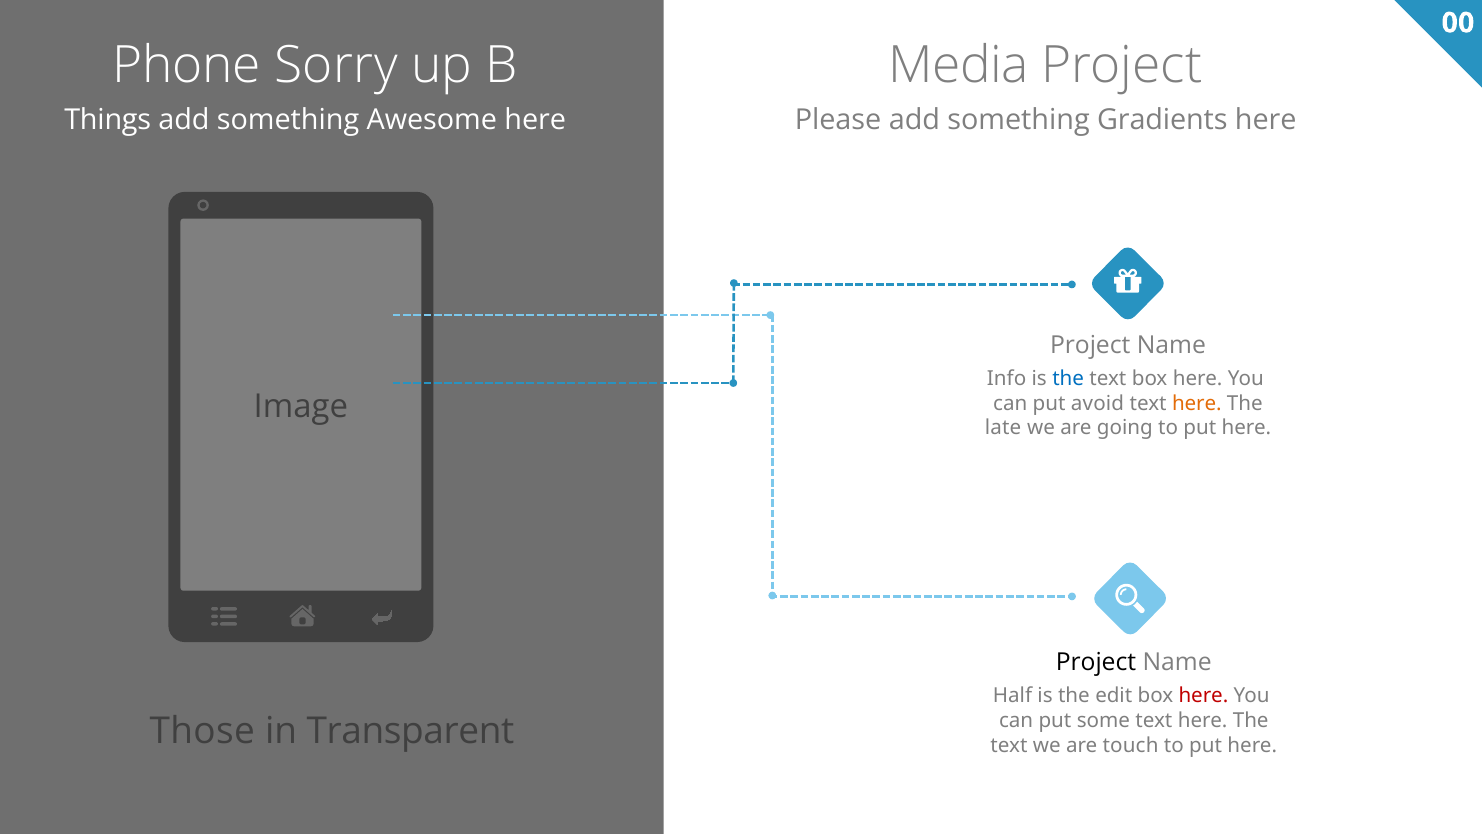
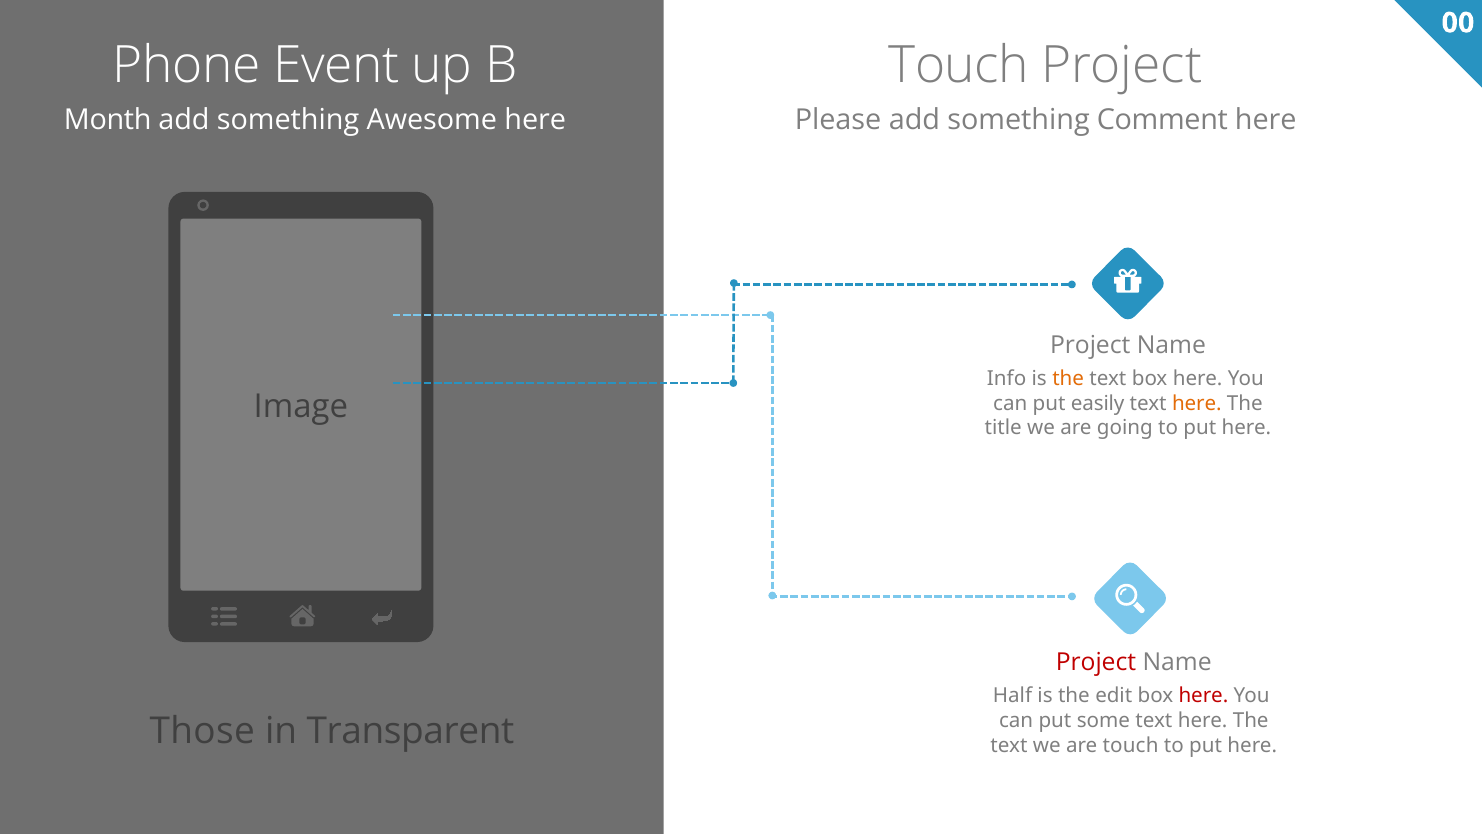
Sorry: Sorry -> Event (337, 65)
Media: Media -> Touch (959, 65)
Things: Things -> Month (108, 120)
Gradients: Gradients -> Comment (1162, 120)
the colour: blue -> orange (1068, 378)
avoid: avoid -> easily (1098, 403)
late: late -> title (1003, 428)
Project colour: black -> red (1096, 662)
